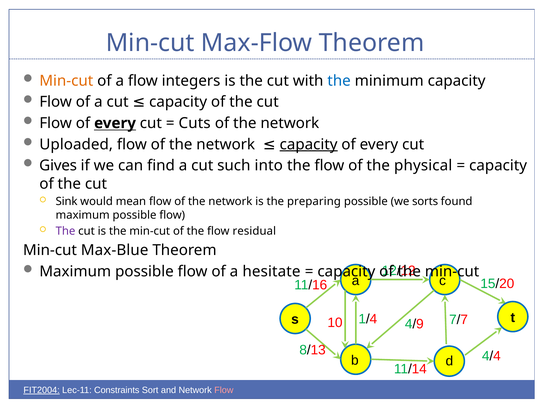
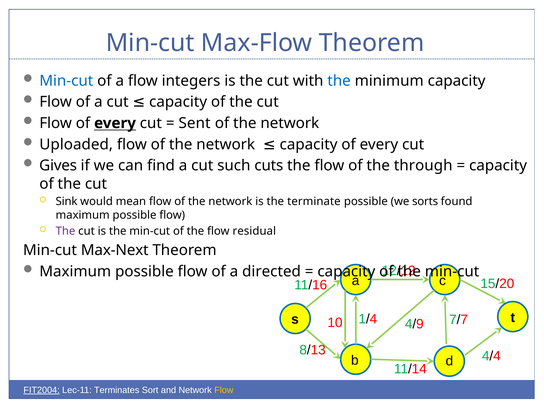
Min-cut colour: orange -> blue (66, 81)
Cuts: Cuts -> Sent (195, 123)
capacity underline: present -> none (309, 144)
into: into -> cuts (269, 166)
physical: physical -> through (423, 166)
preparing: preparing -> terminate (314, 202)
Max-Blue: Max-Blue -> Max-Next (115, 250)
hesitate: hesitate -> directed (272, 271)
Constraints: Constraints -> Terminates (117, 390)
Flow colour: pink -> yellow (224, 390)
